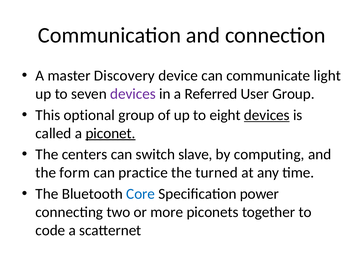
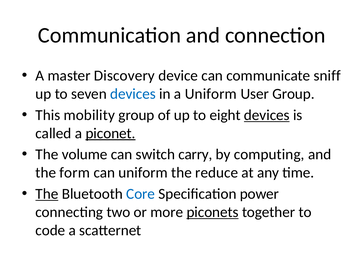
light: light -> sniff (327, 76)
devices colour: purple -> blue (133, 94)
a Referred: Referred -> Uniform (211, 94)
optional: optional -> mobility (89, 115)
centers: centers -> volume (85, 154)
slave: slave -> carry (195, 154)
can practice: practice -> uniform (143, 173)
turned: turned -> reduce (217, 173)
The underline: none -> present (47, 194)
piconets underline: none -> present (213, 212)
